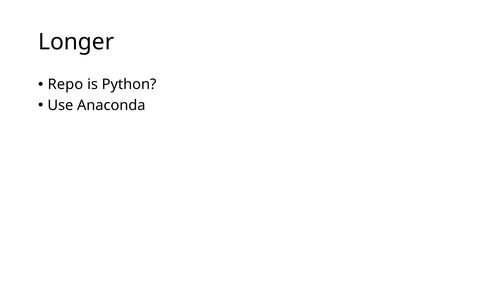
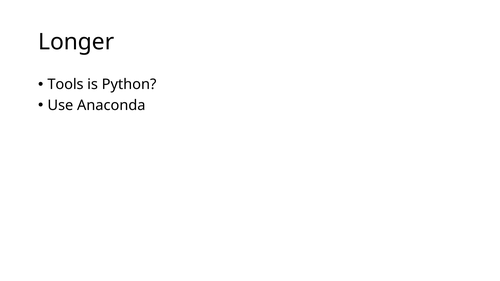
Repo: Repo -> Tools (66, 85)
